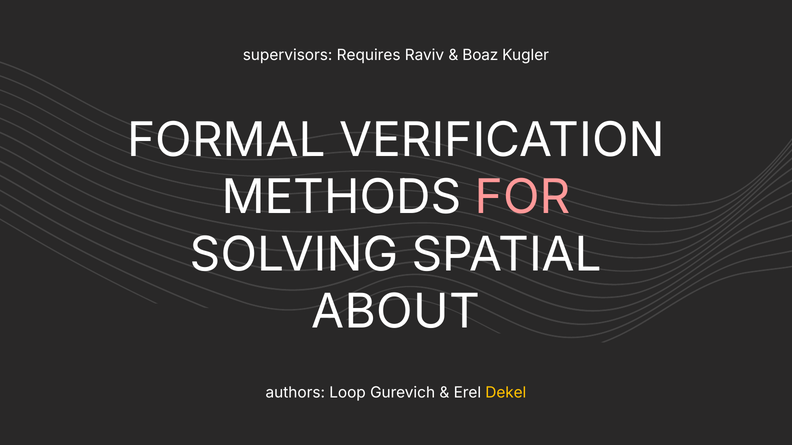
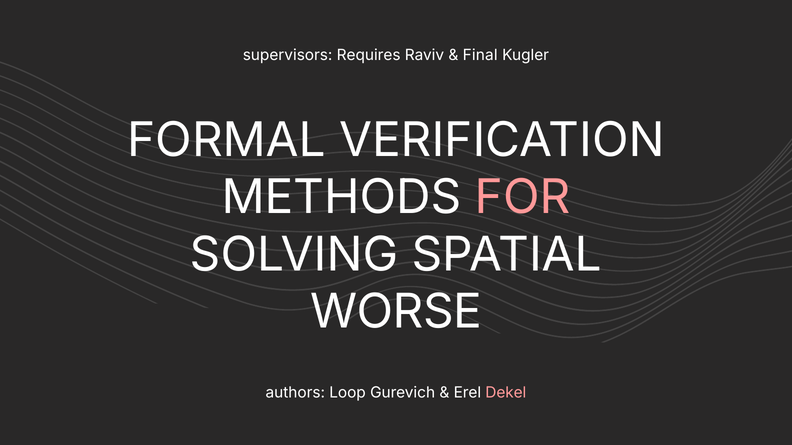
Boaz: Boaz -> Final (480, 55)
ABOUT: ABOUT -> WORSE (396, 312)
Dekel colour: yellow -> pink (506, 393)
